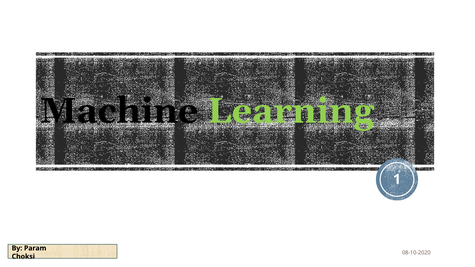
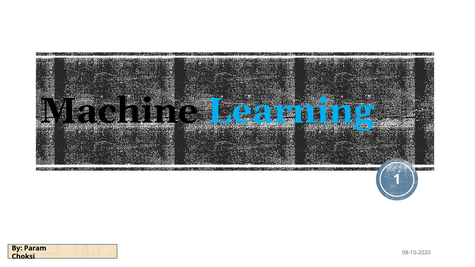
Learning colour: light green -> light blue (291, 111)
